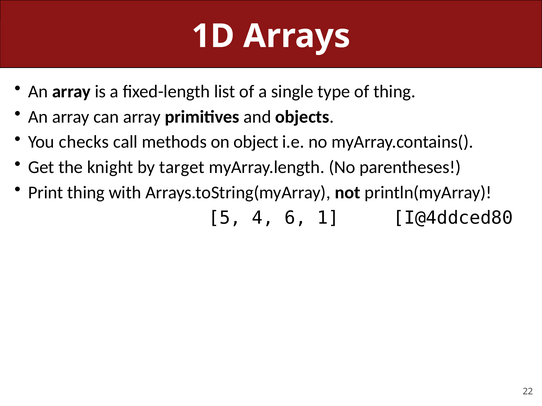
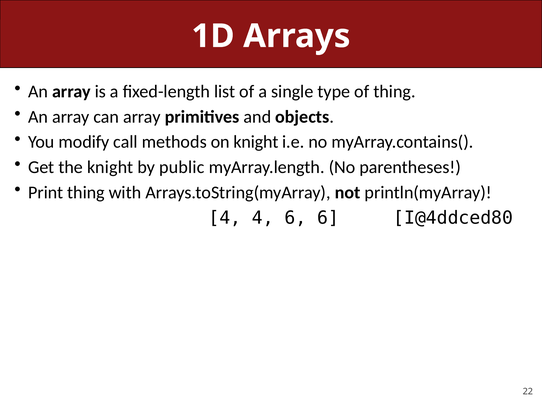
checks: checks -> modify (84, 142)
on object: object -> knight (256, 142)
target: target -> public (182, 167)
5: 5 -> 4 (225, 218)
6 1: 1 -> 6 (328, 218)
